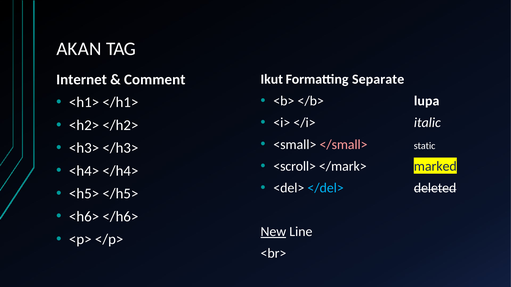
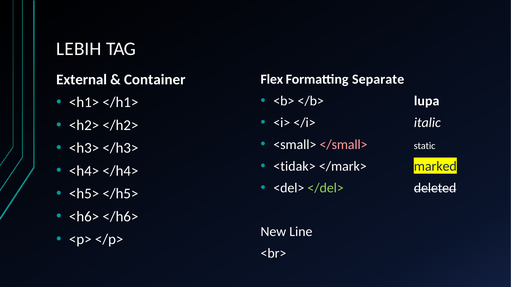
AKAN: AKAN -> LEBIH (79, 49)
Internet: Internet -> External (82, 80)
Comment: Comment -> Container (155, 80)
Ikut: Ikut -> Flex (272, 79)
<scroll>: <scroll> -> <tidak> (295, 167)
</del> colour: light blue -> light green (326, 188)
New underline: present -> none (273, 232)
